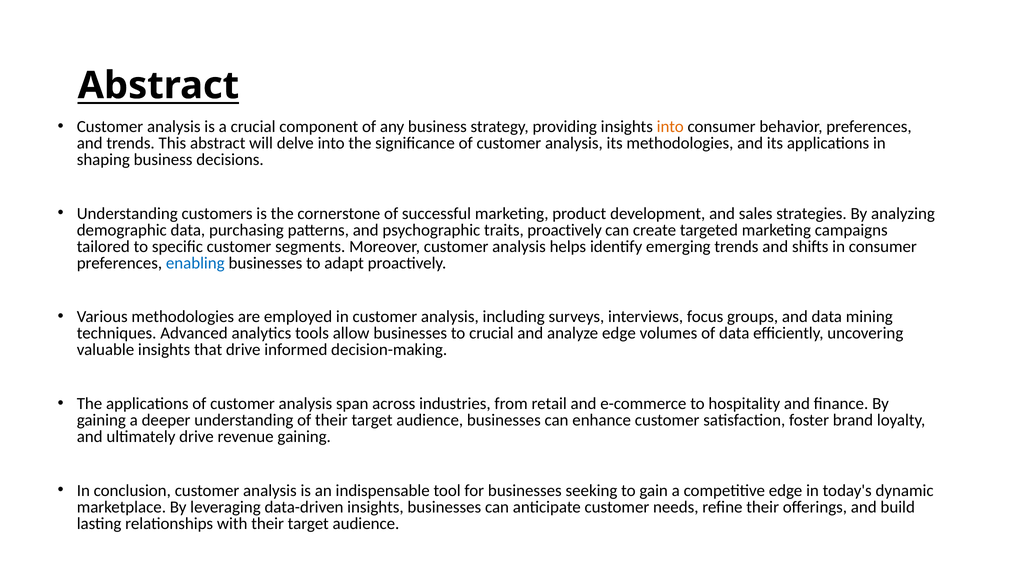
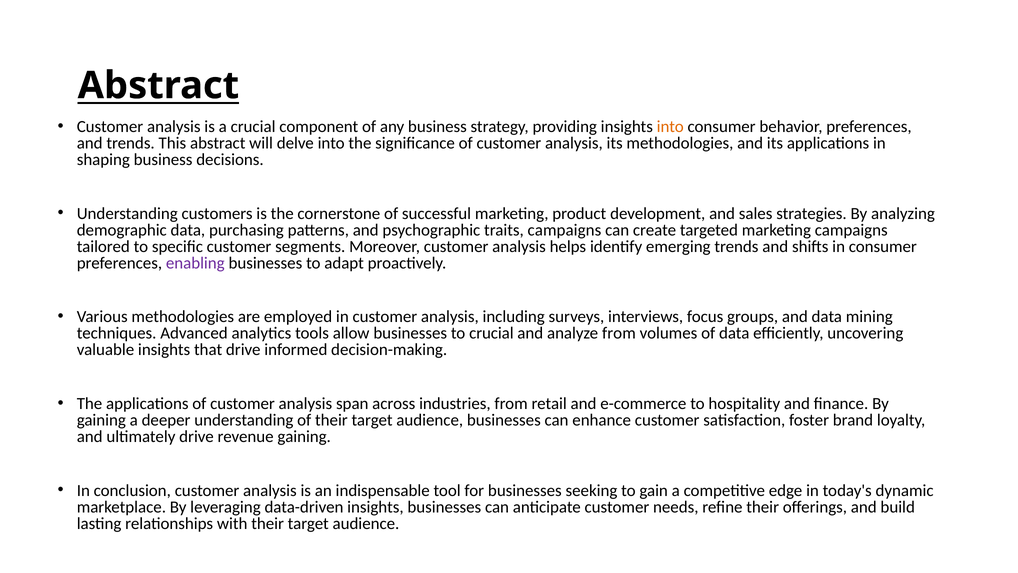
traits proactively: proactively -> campaigns (564, 230)
enabling colour: blue -> purple (195, 263)
analyze edge: edge -> from (619, 333)
